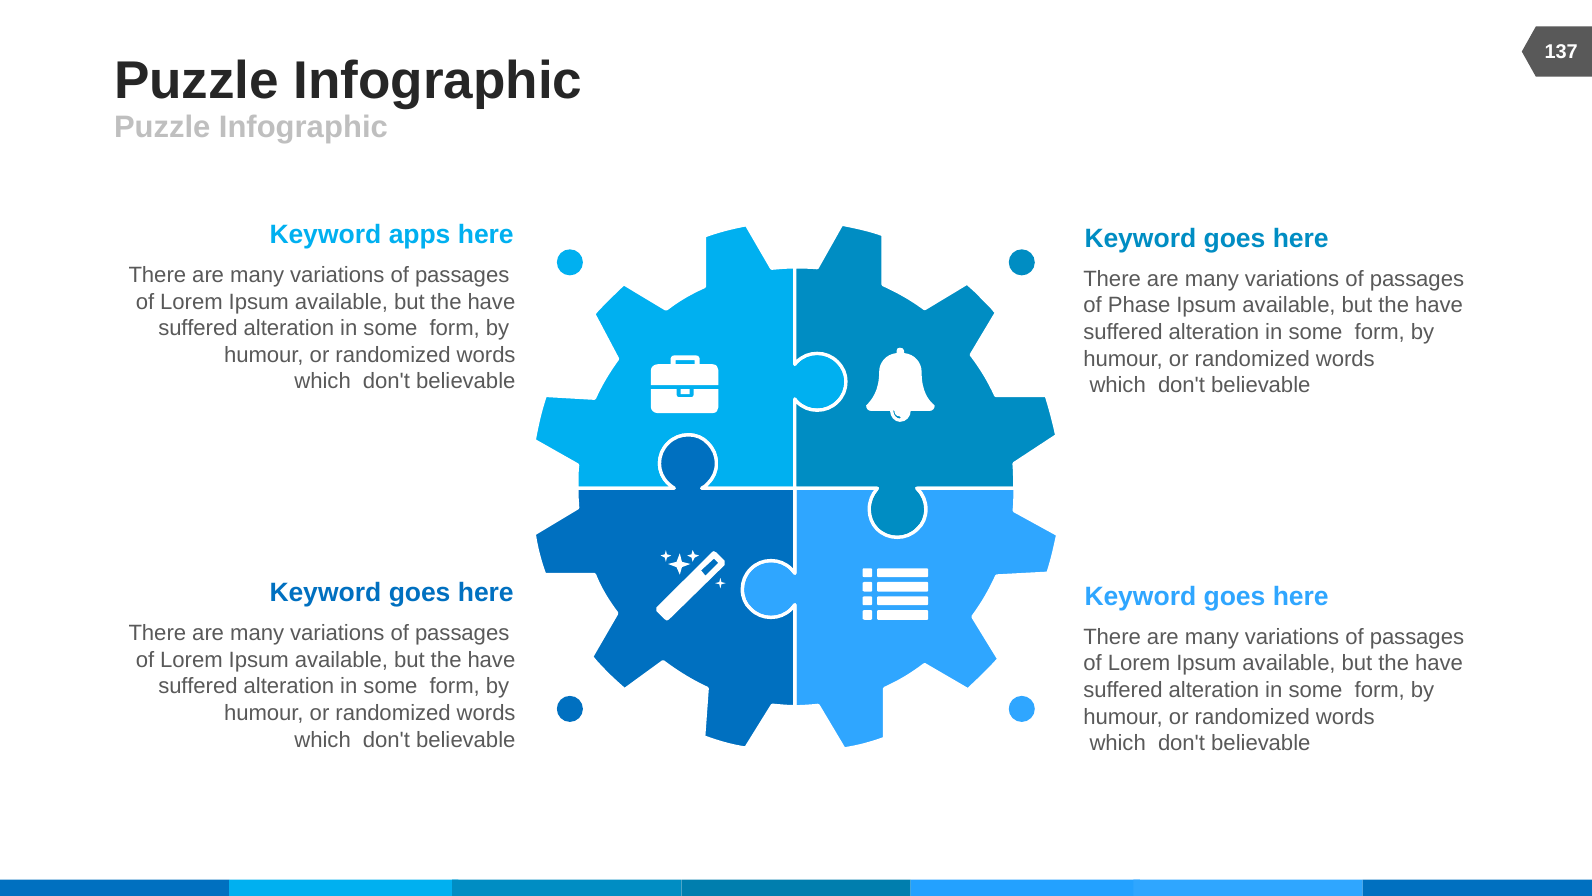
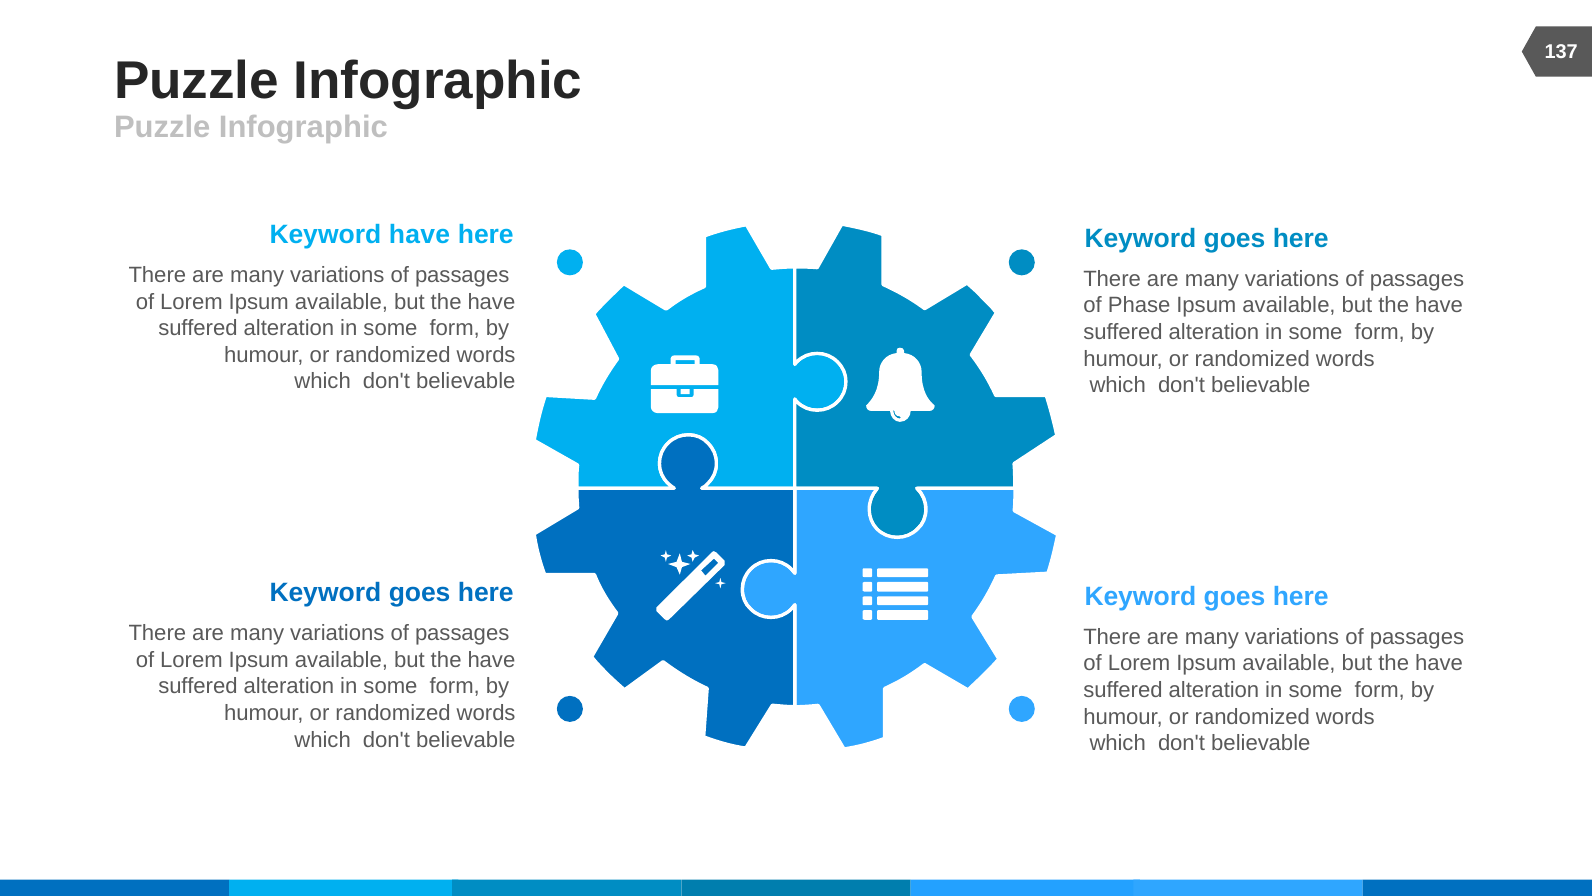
Keyword apps: apps -> have (419, 235)
